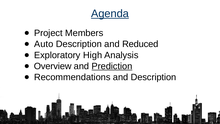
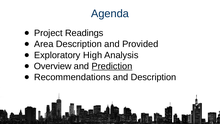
Agenda underline: present -> none (110, 14)
Members: Members -> Readings (84, 33)
Auto: Auto -> Area (44, 44)
Reduced: Reduced -> Provided (140, 44)
